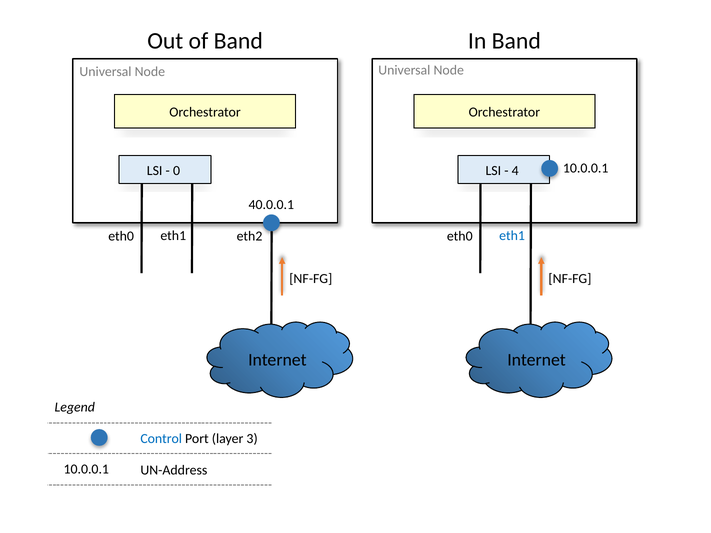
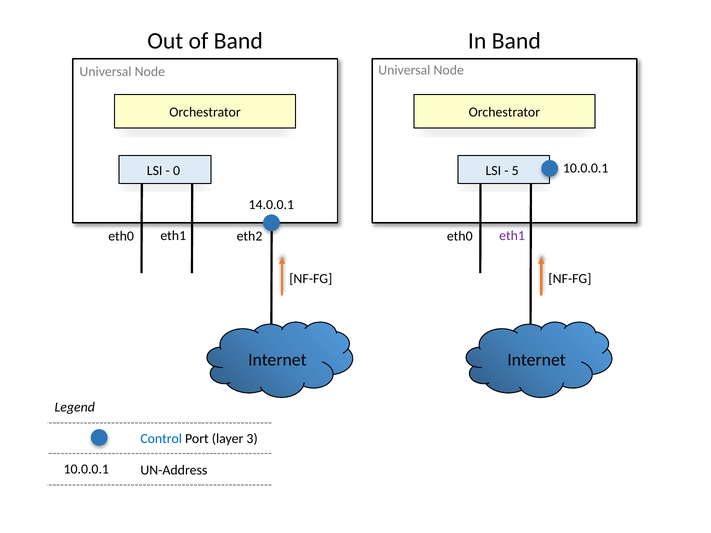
4: 4 -> 5 (515, 171)
40.0.0.1: 40.0.0.1 -> 14.0.0.1 (271, 205)
eth1 colour: blue -> purple (512, 236)
